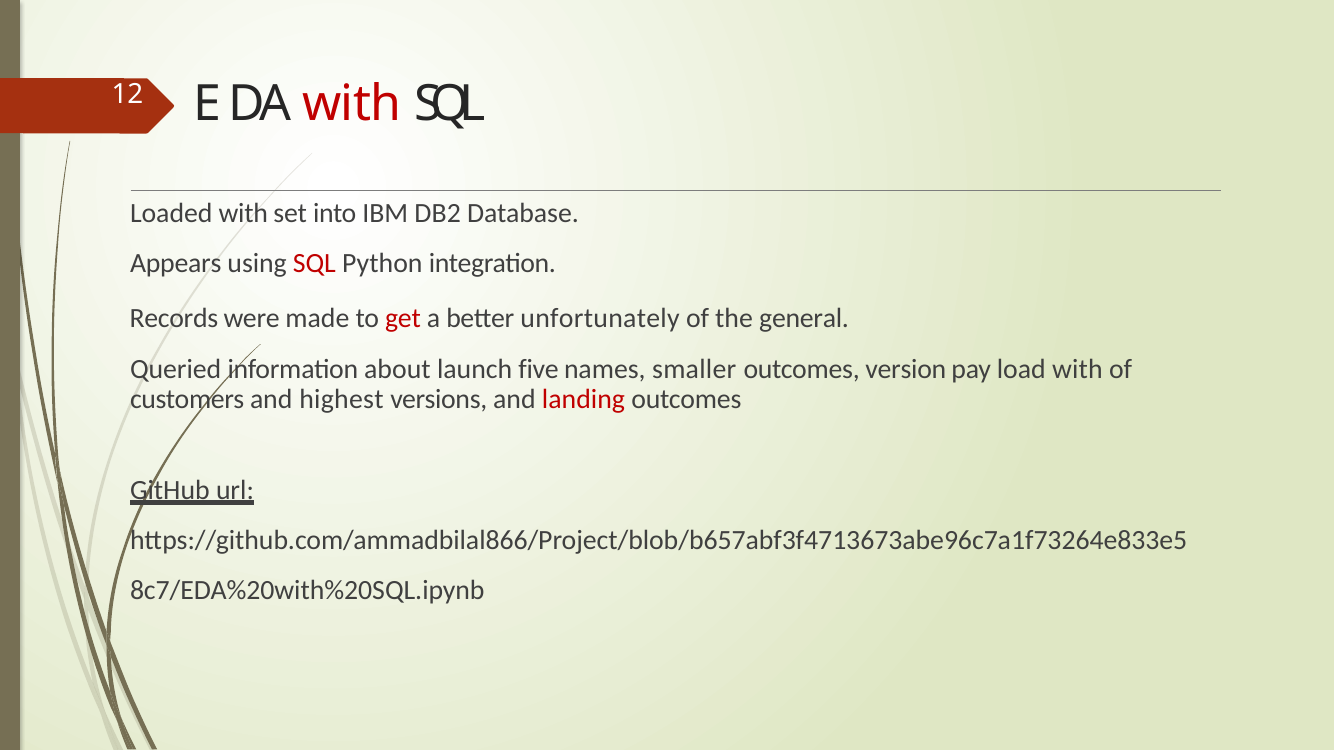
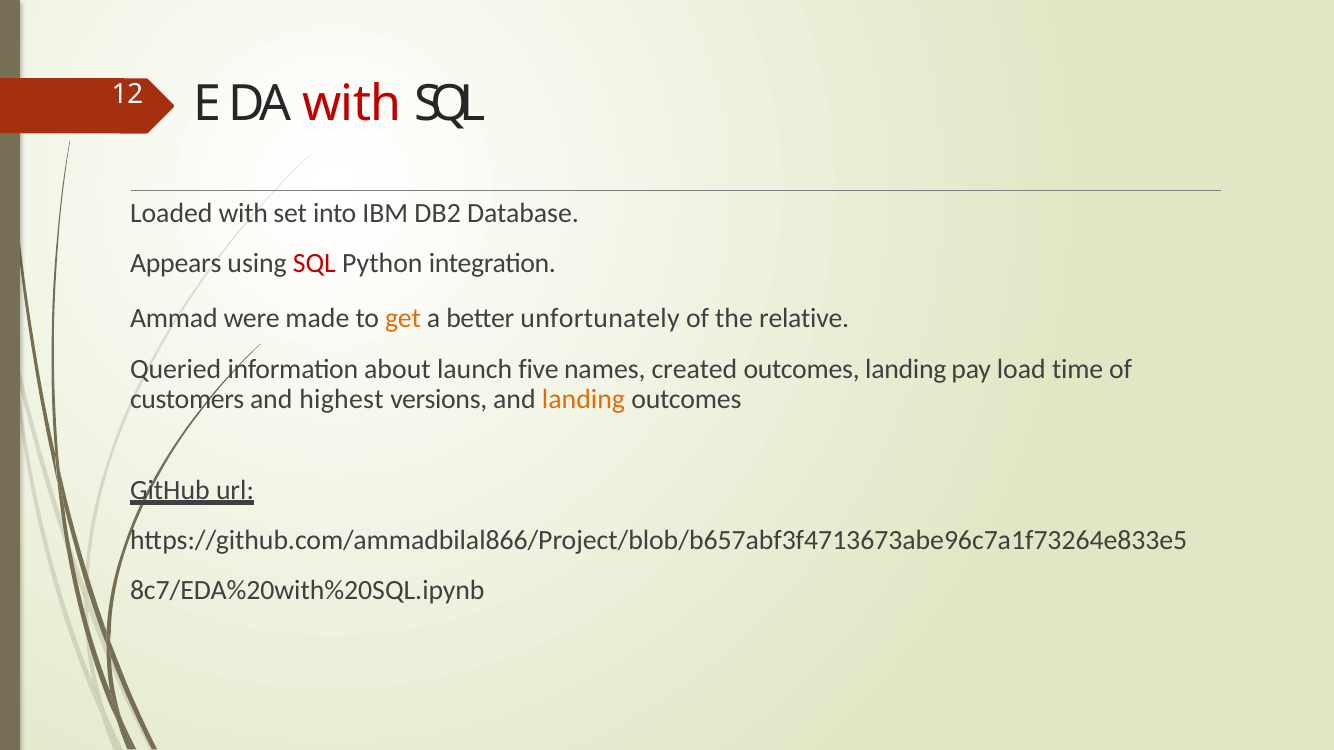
Records: Records -> Ammad (174, 319)
get colour: red -> orange (403, 319)
general: general -> relative (804, 319)
smaller: smaller -> created (694, 369)
outcomes version: version -> landing (906, 369)
load with: with -> time (1078, 369)
landing colour: red -> orange (583, 400)
